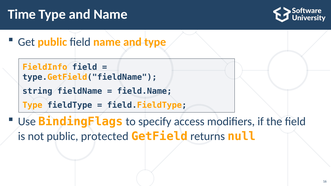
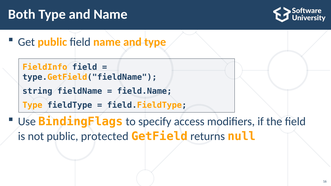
Time: Time -> Both (22, 14)
